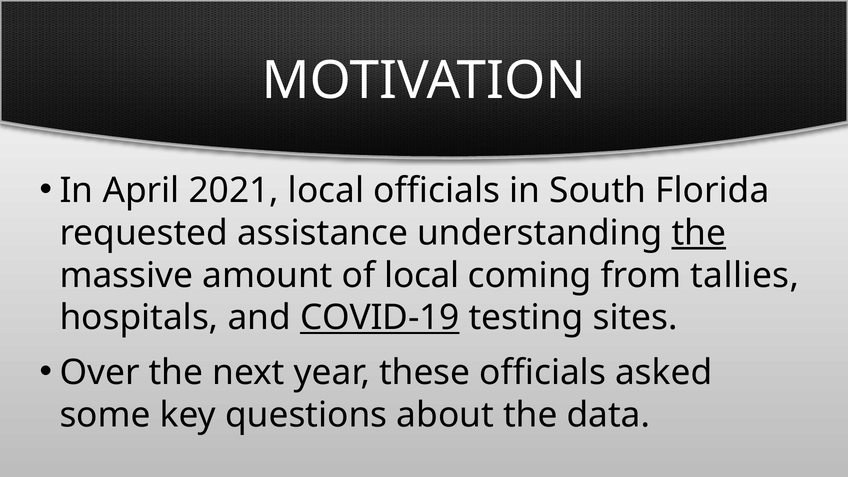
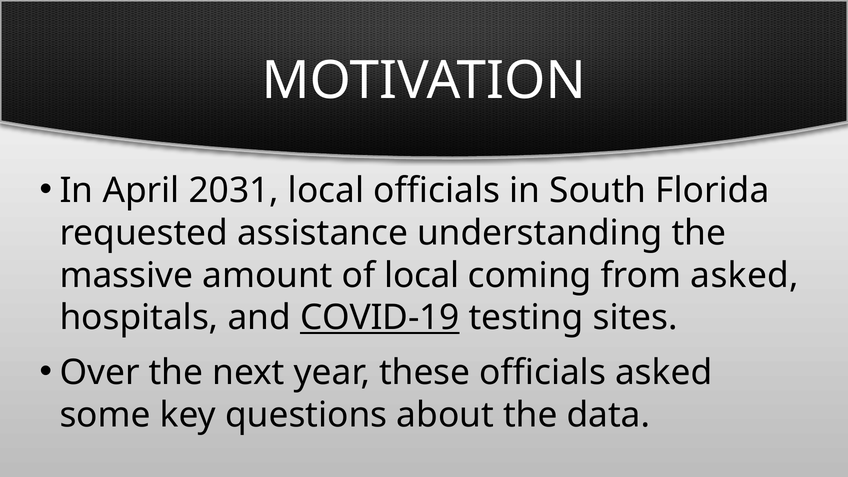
2021: 2021 -> 2031 (234, 191)
the underline: present -> none (699, 233)
from tallies: tallies -> asked (745, 275)
